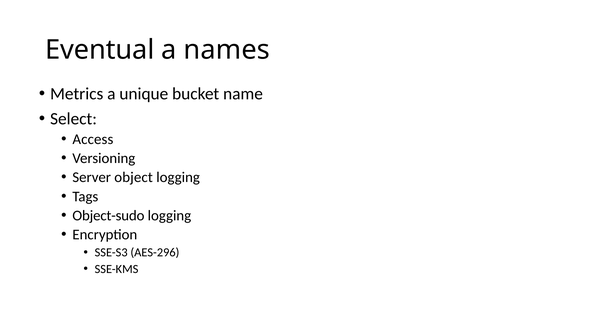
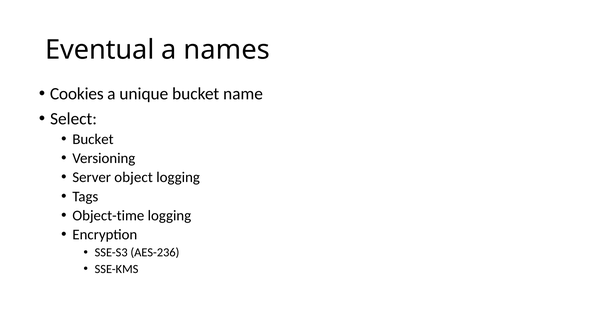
Metrics: Metrics -> Cookies (77, 94)
Access: Access -> Bucket (93, 139)
Object-sudo: Object-sudo -> Object-time (108, 216)
AES-296: AES-296 -> AES-236 (155, 253)
